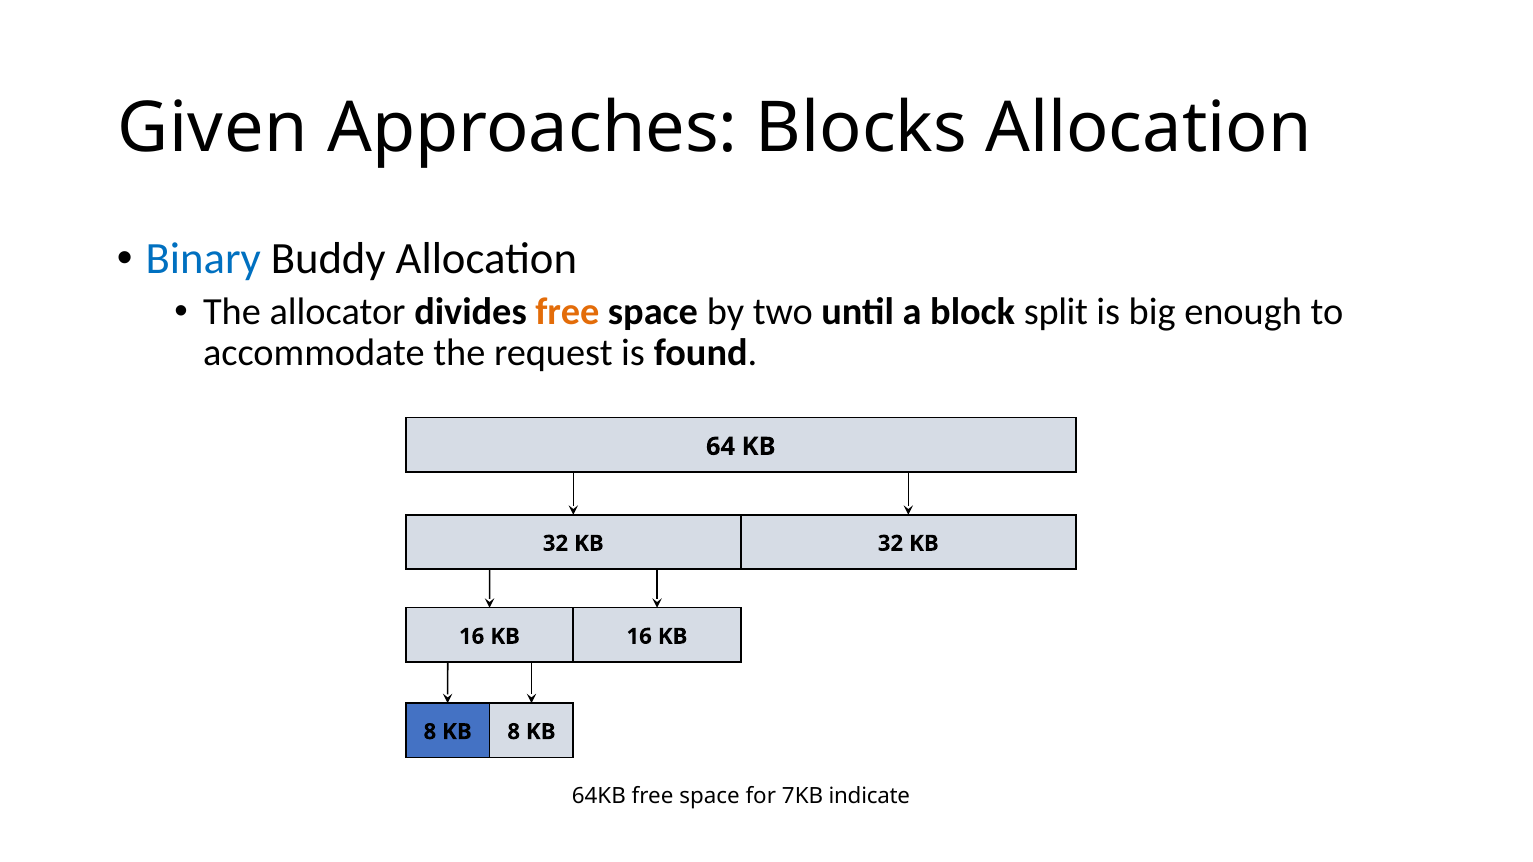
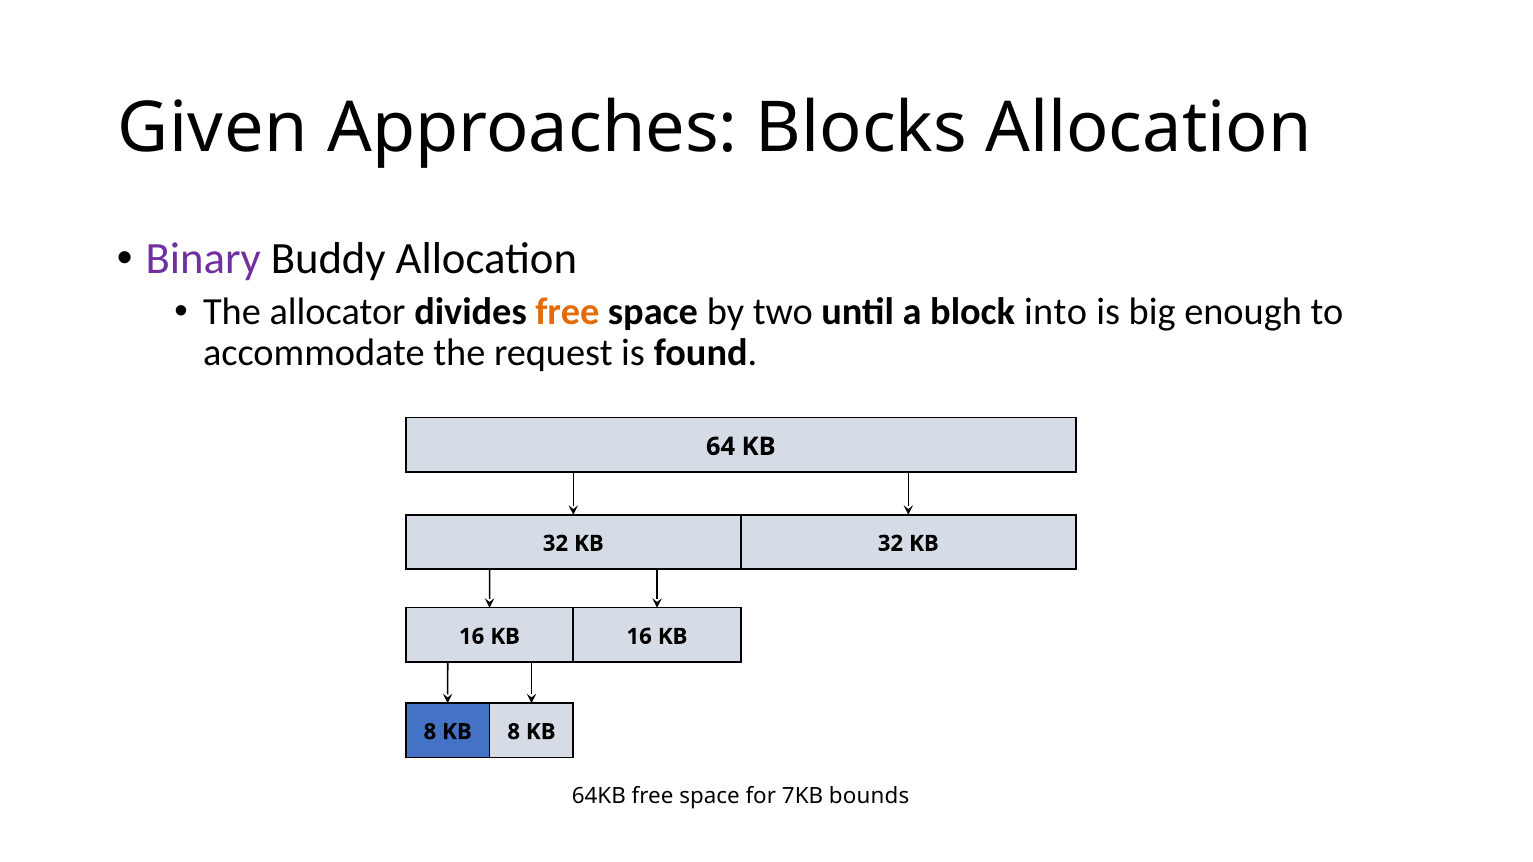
Binary colour: blue -> purple (203, 259)
split: split -> into (1056, 312)
indicate: indicate -> bounds (869, 797)
